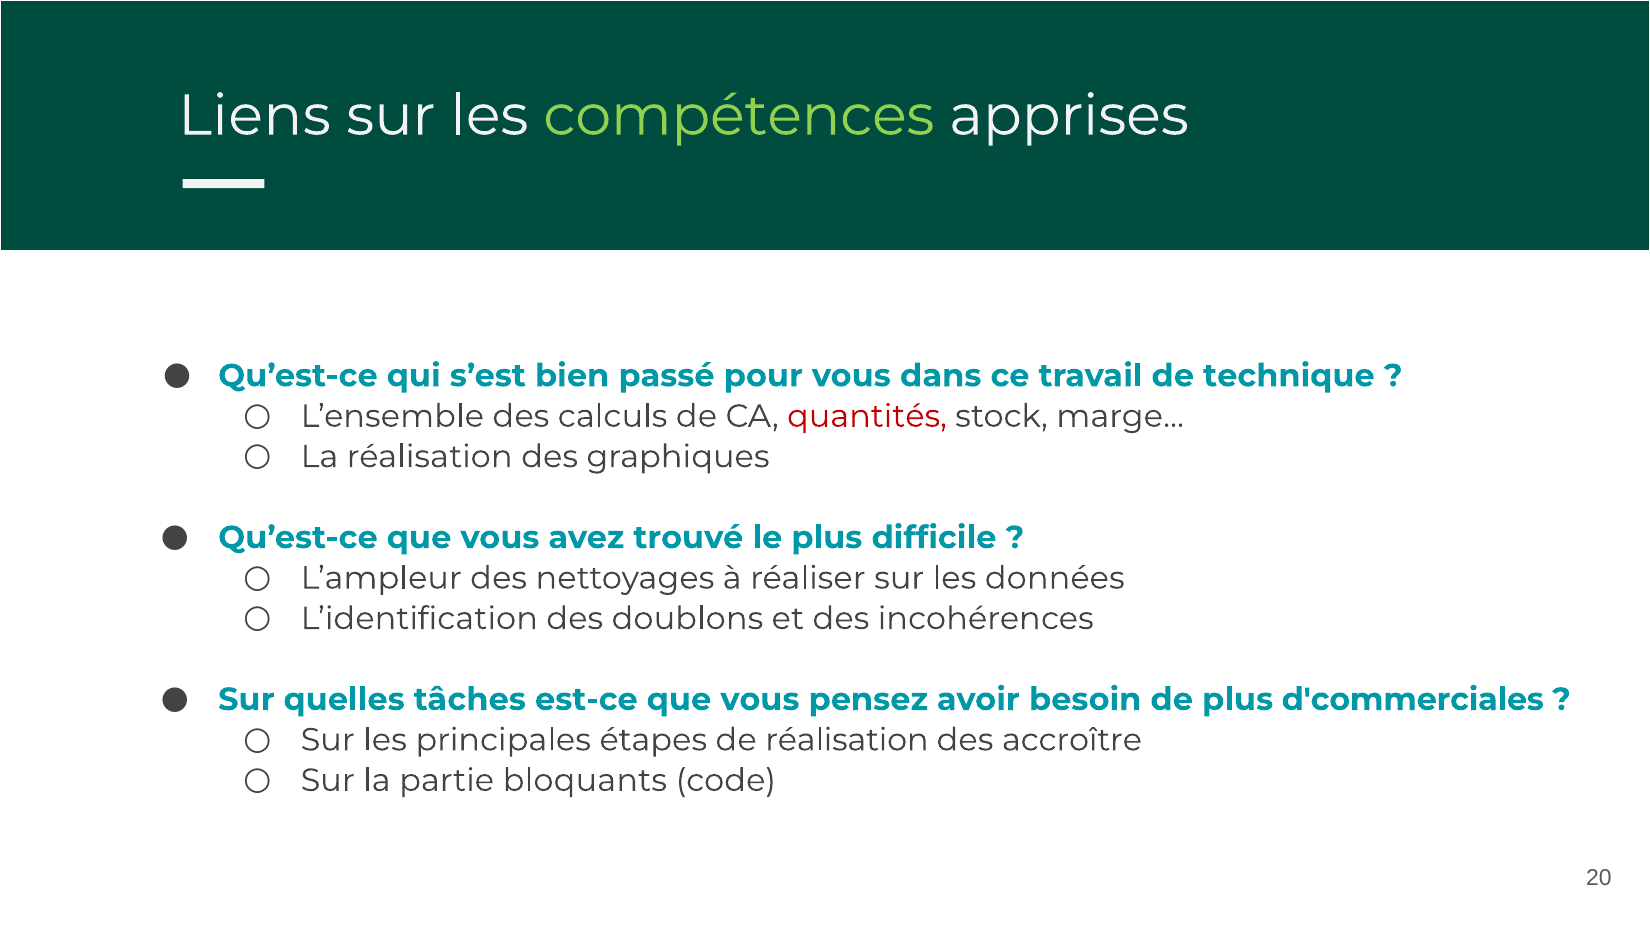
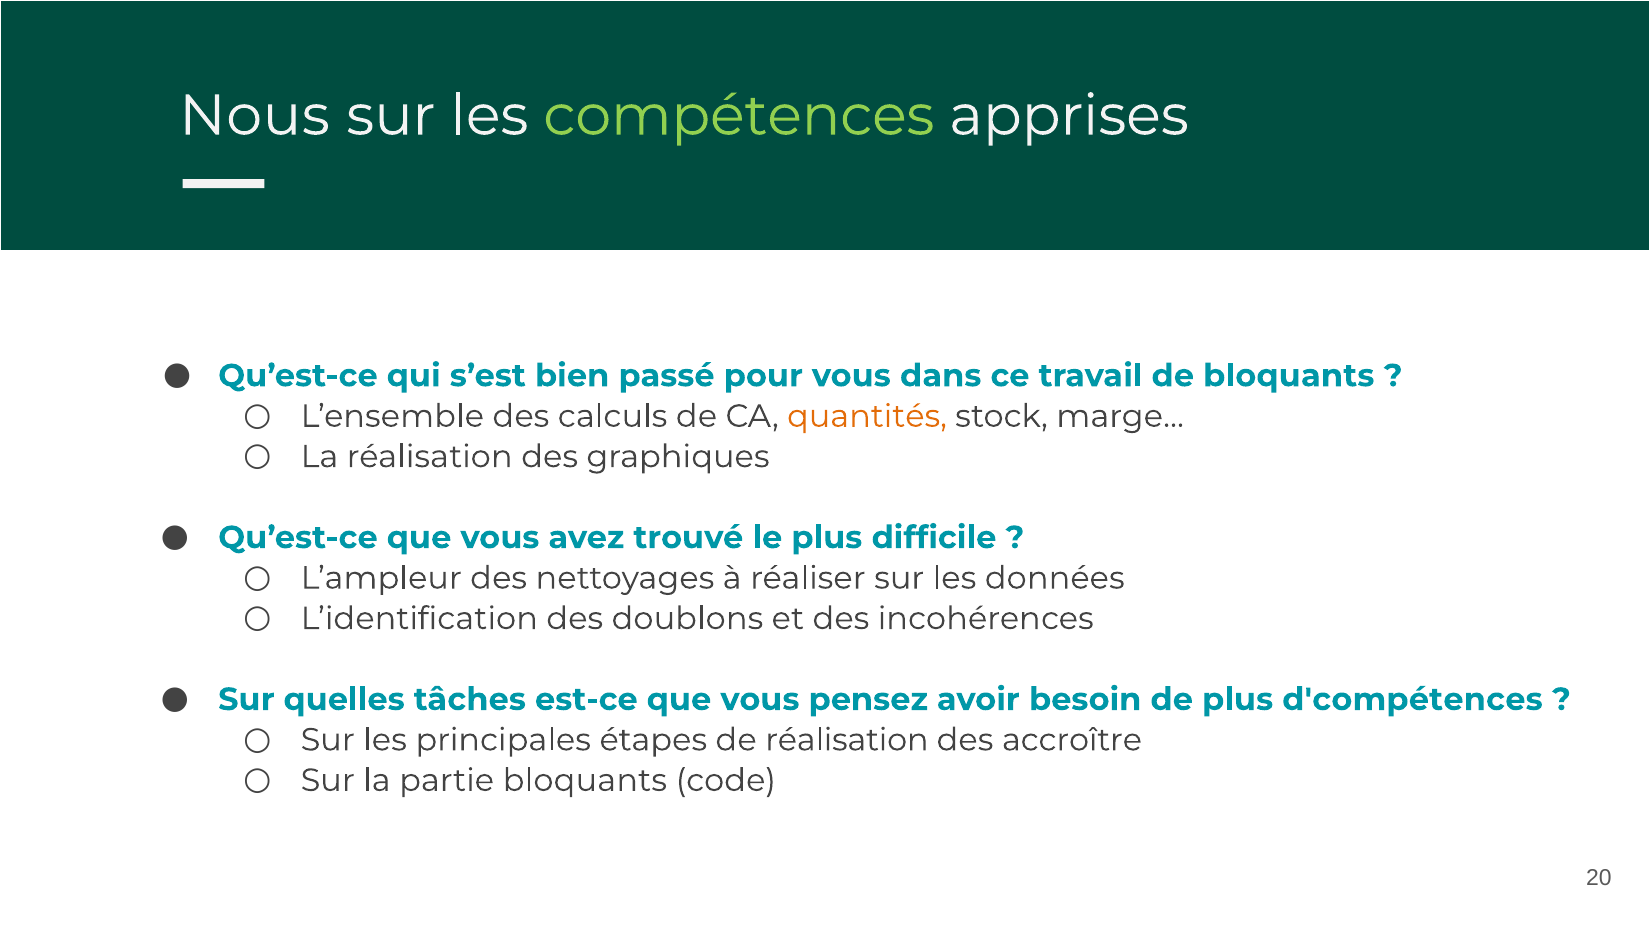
Liens: Liens -> Nous (254, 116)
technique: technique -> bloquants (1289, 376)
quantités colour: red -> orange (867, 416)
d'commerciales: d'commerciales -> d'compétences (1412, 700)
